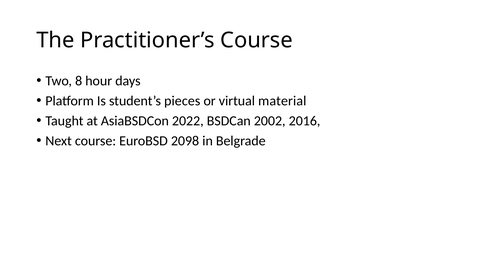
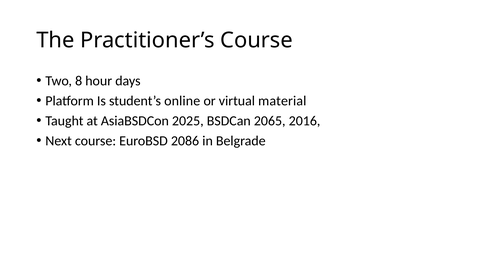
pieces: pieces -> online (182, 101)
2022: 2022 -> 2025 (188, 121)
2002: 2002 -> 2065 (270, 121)
2098: 2098 -> 2086 (185, 141)
